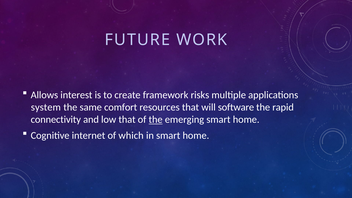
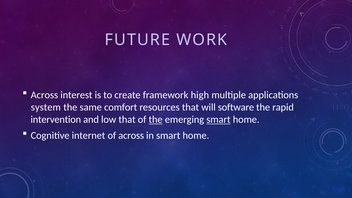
Allows: Allows -> Across (44, 95)
risks: risks -> high (200, 95)
connectivity: connectivity -> intervention (56, 120)
smart underline: none -> present (218, 120)
of which: which -> across (131, 136)
